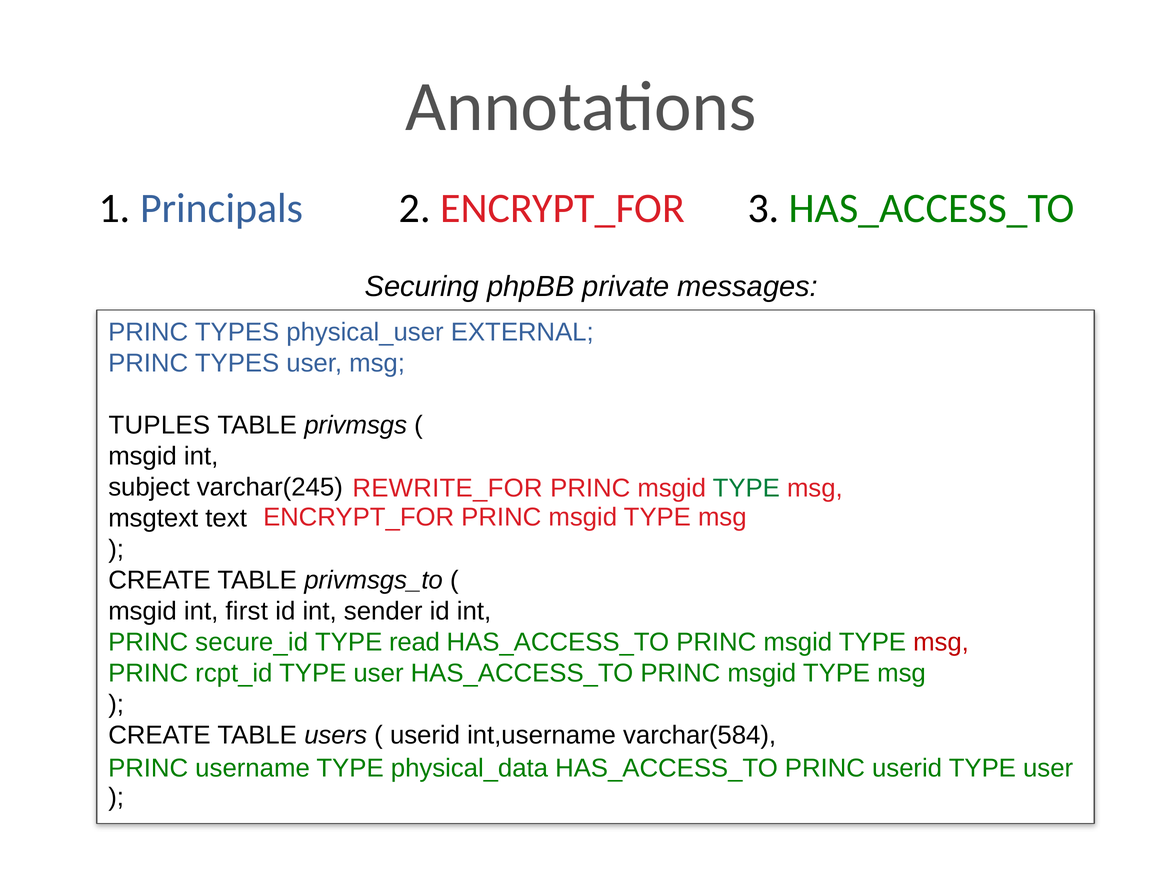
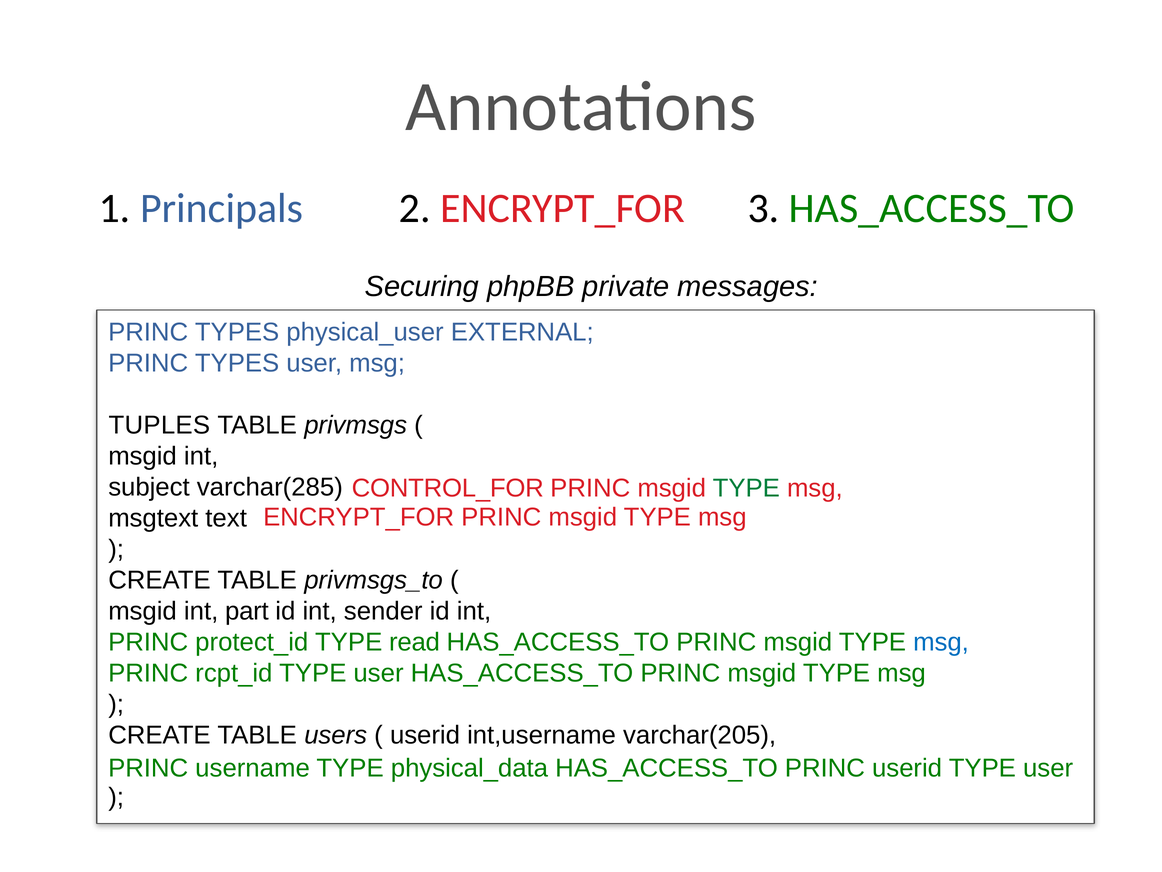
varchar(245: varchar(245 -> varchar(285 (270, 487)
REWRITE_FOR: REWRITE_FOR -> CONTROL_FOR (448, 488)
first: first -> part (247, 611)
secure_id: secure_id -> protect_id (252, 642)
msg colour: red -> blue (941, 642)
varchar(584: varchar(584 -> varchar(205 (700, 735)
